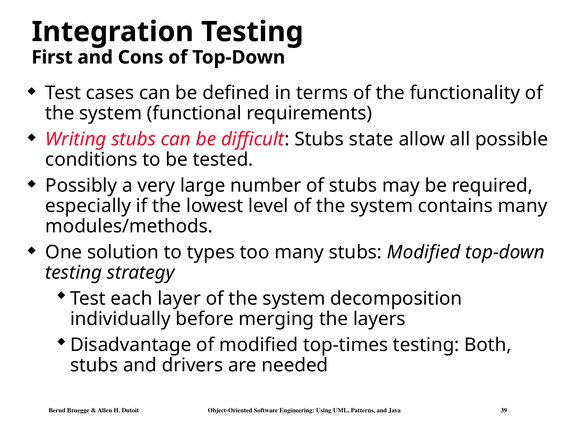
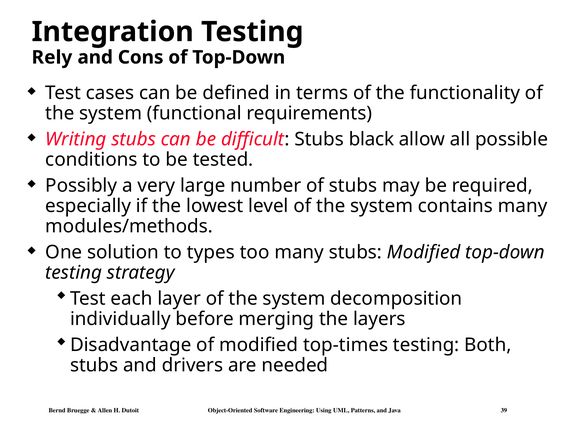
First: First -> Rely (52, 57)
state: state -> black (371, 139)
